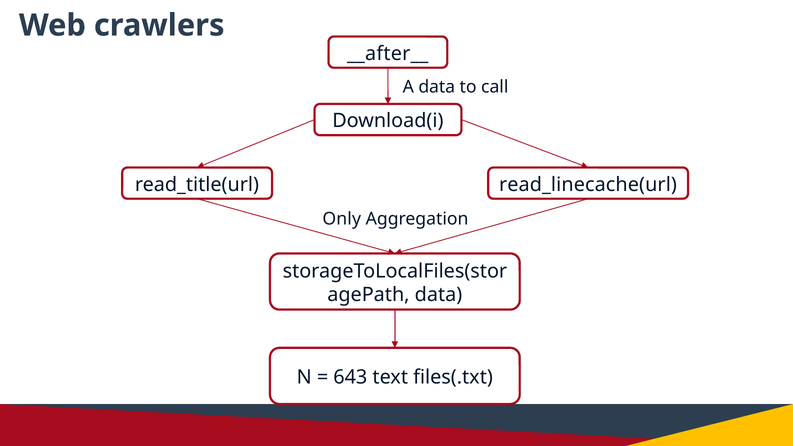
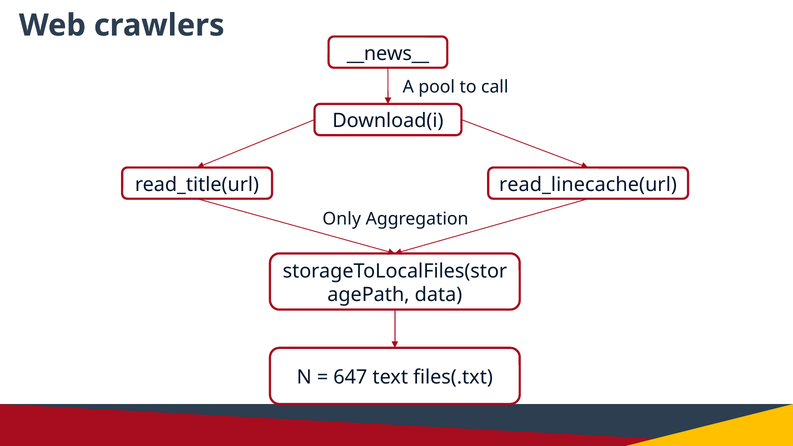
__after__: __after__ -> __news__ (388, 53)
A data: data -> pool (437, 87)
643: 643 -> 647 (350, 377)
